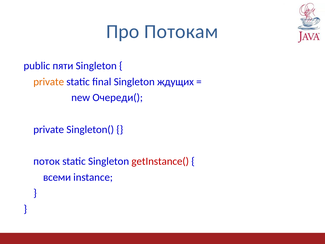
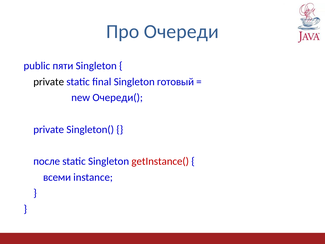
Потокам: Потокам -> Очереди (181, 31)
private colour: orange -> black (49, 82)
ждущих: ждущих -> готовый (176, 82)
поток: поток -> после (47, 161)
